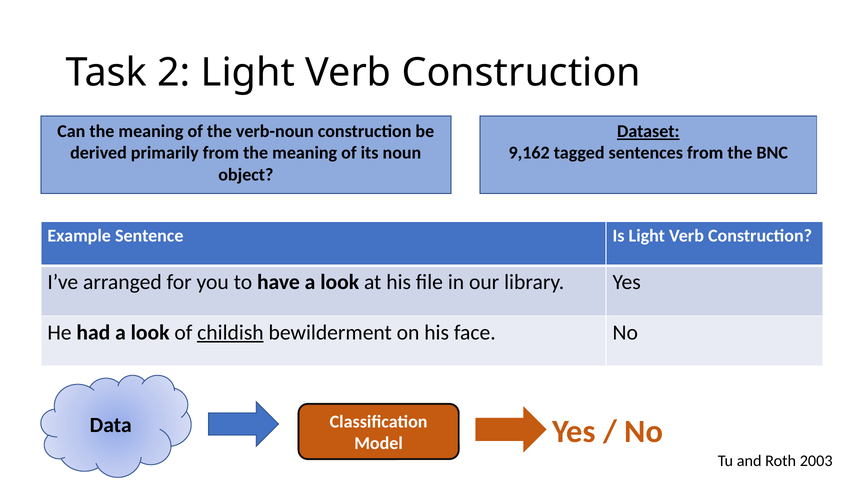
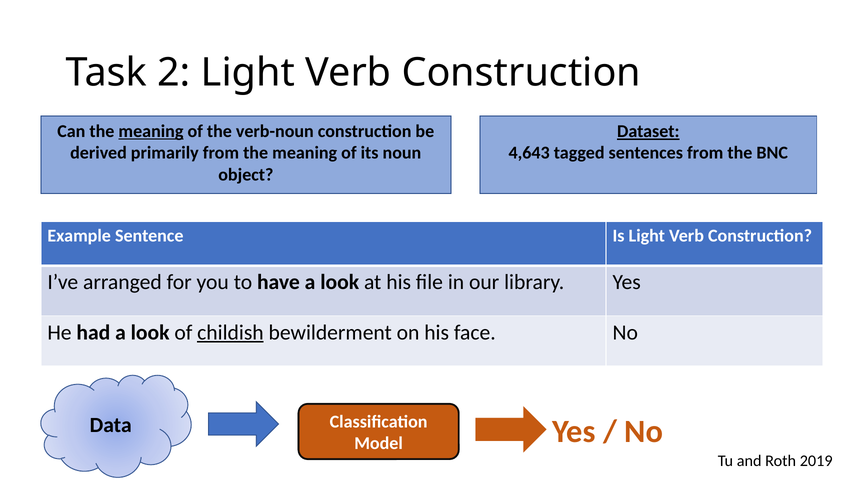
meaning underline: none -> present (151, 131)
9,162: 9,162 -> 4,643 (529, 153)
2003: 2003 -> 2019 (816, 461)
